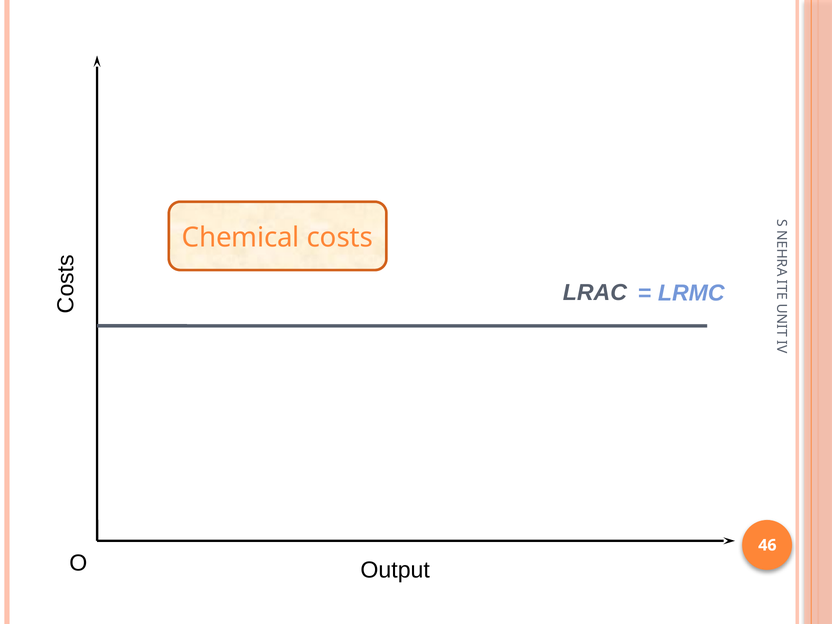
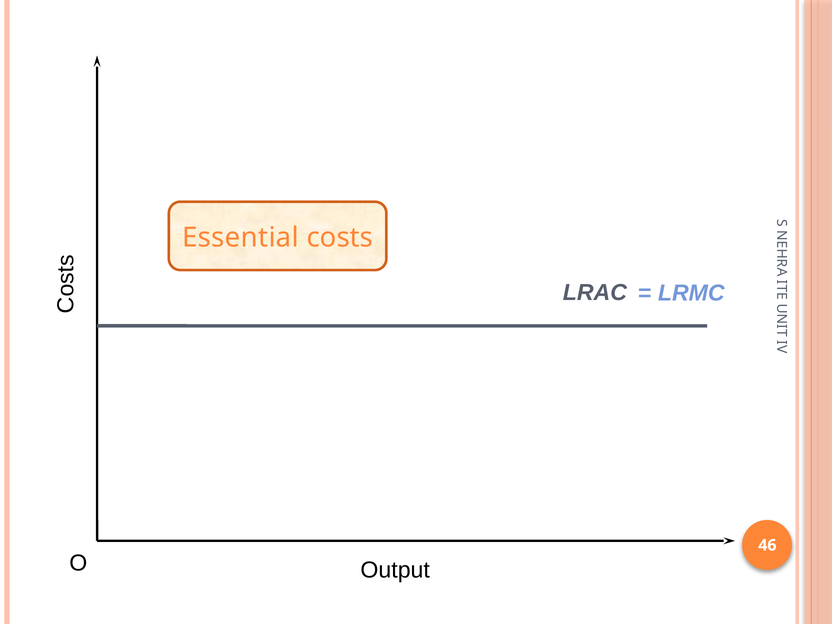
Chemical: Chemical -> Essential (240, 238)
